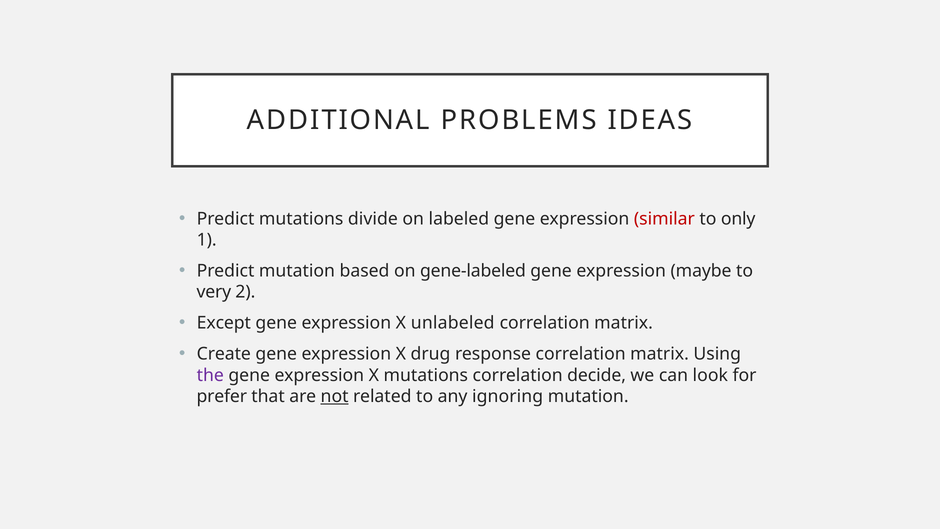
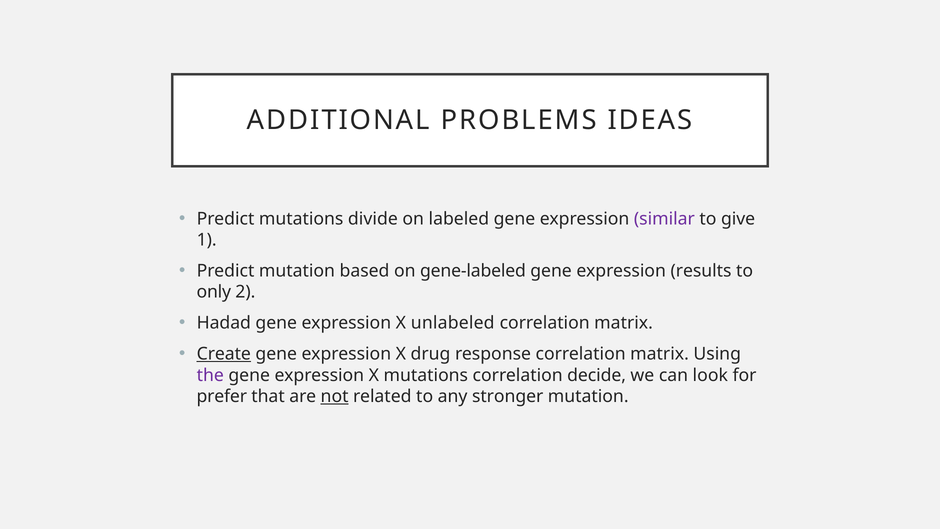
similar colour: red -> purple (664, 219)
only: only -> give (738, 219)
maybe: maybe -> results (701, 271)
very: very -> only (214, 292)
Except: Except -> Hadad (224, 323)
Create underline: none -> present (224, 354)
ignoring: ignoring -> stronger (508, 396)
